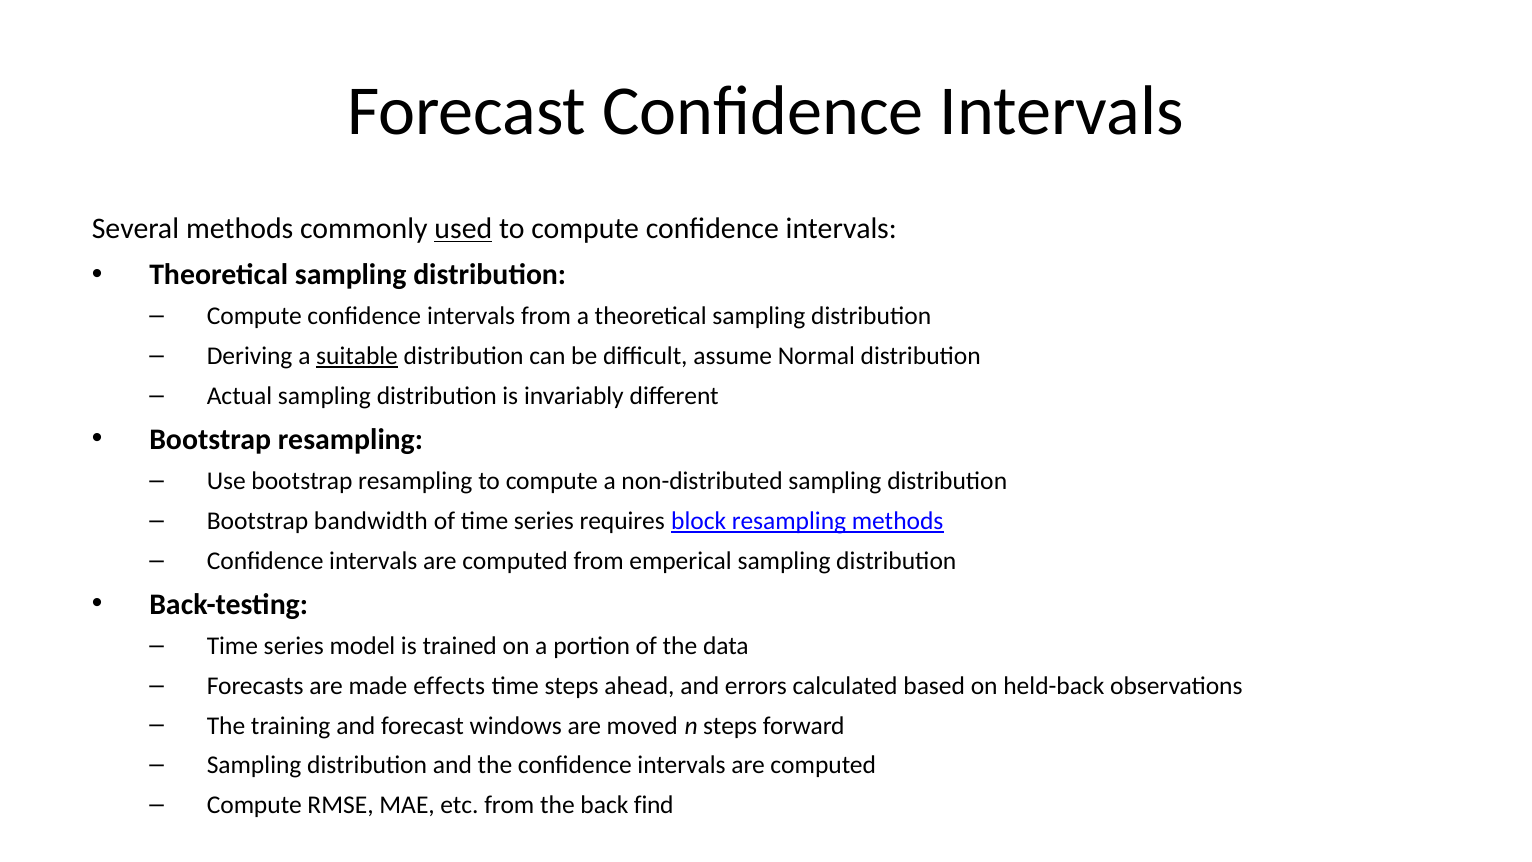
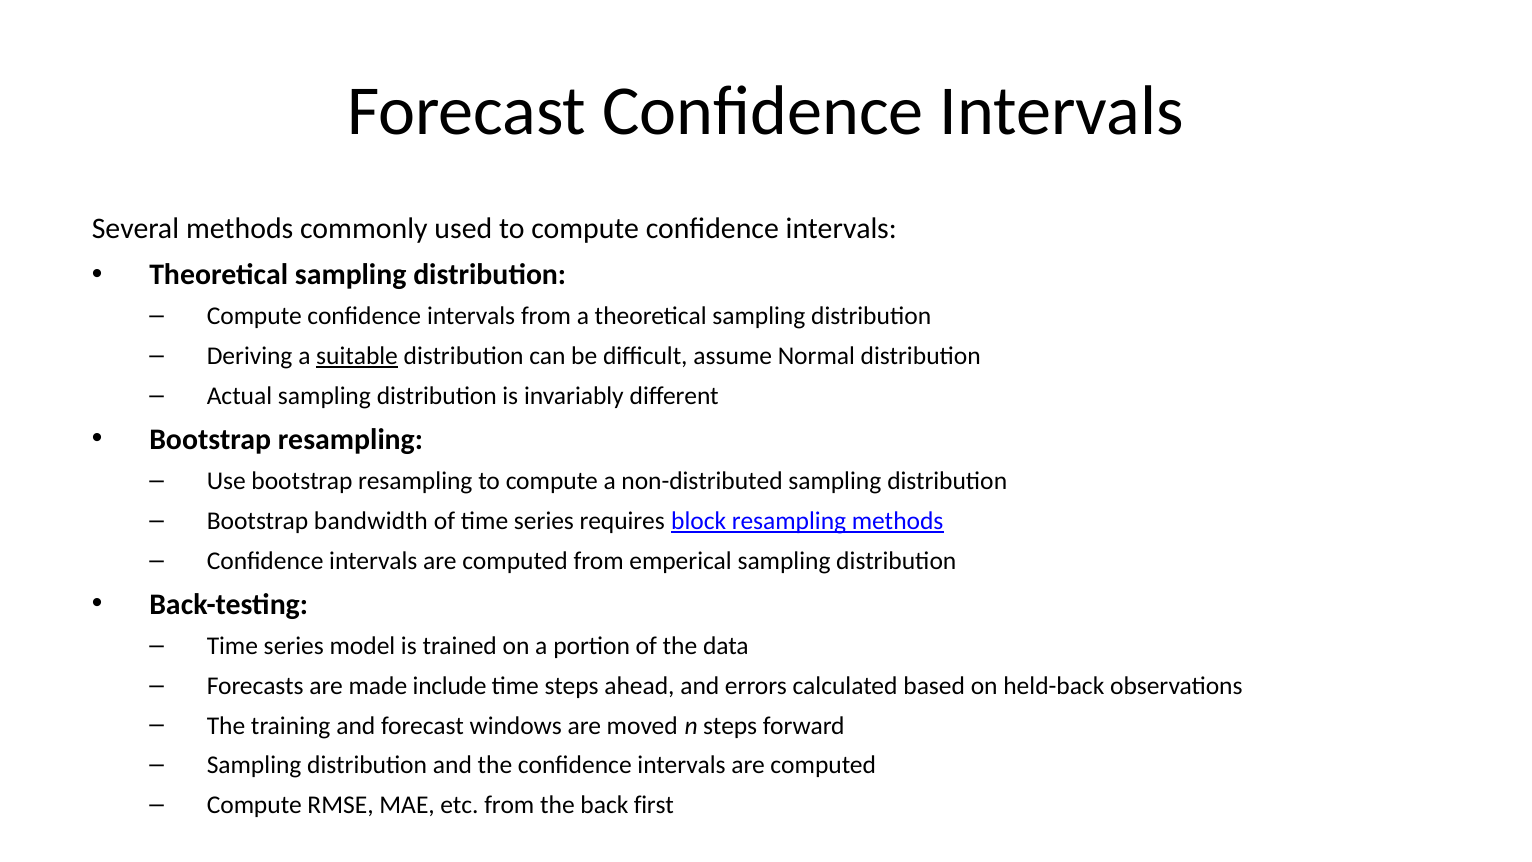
used underline: present -> none (463, 229)
effects: effects -> include (450, 686)
find: find -> first (654, 805)
